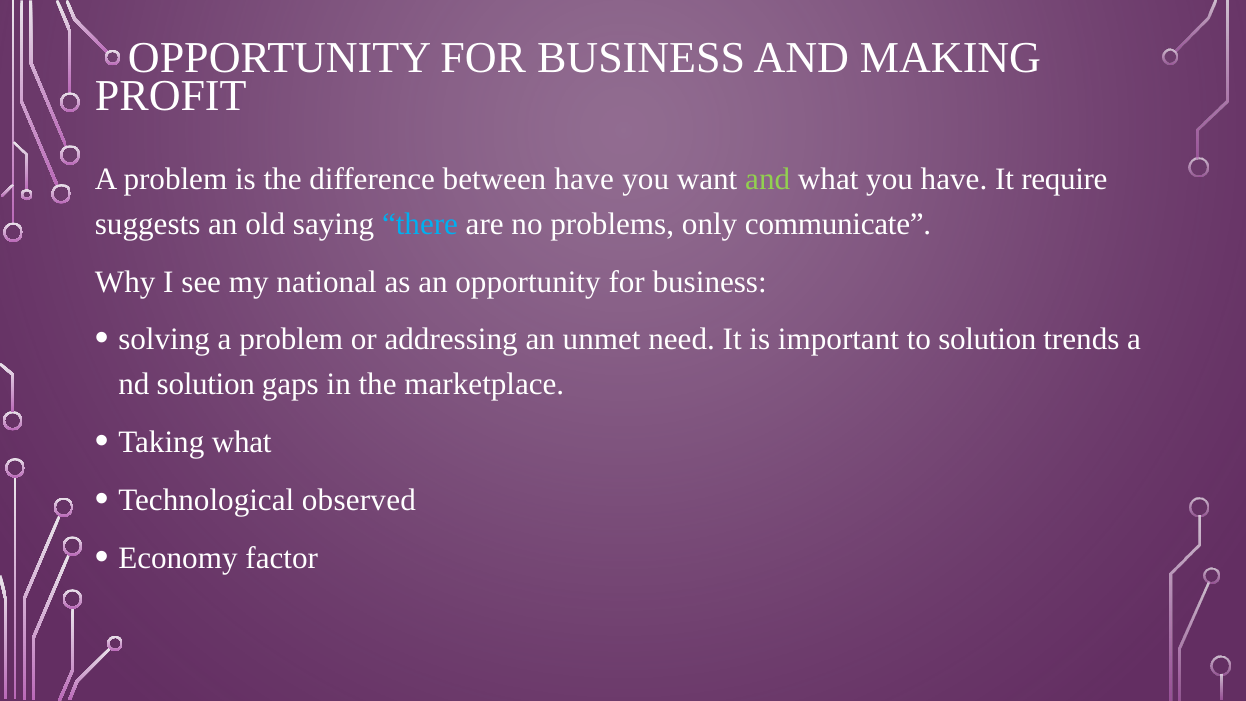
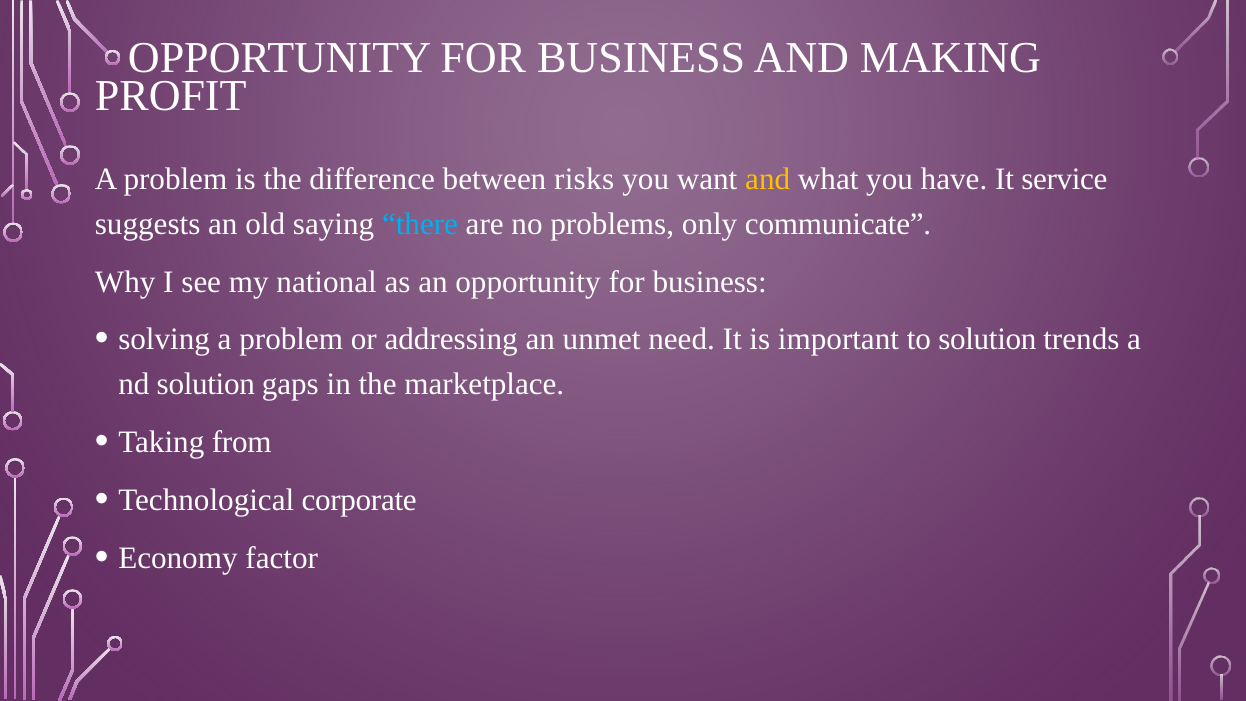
between have: have -> risks (584, 179)
and colour: light green -> yellow (768, 179)
require: require -> service (1064, 179)
Taking what: what -> from (242, 442)
observed: observed -> corporate (359, 500)
